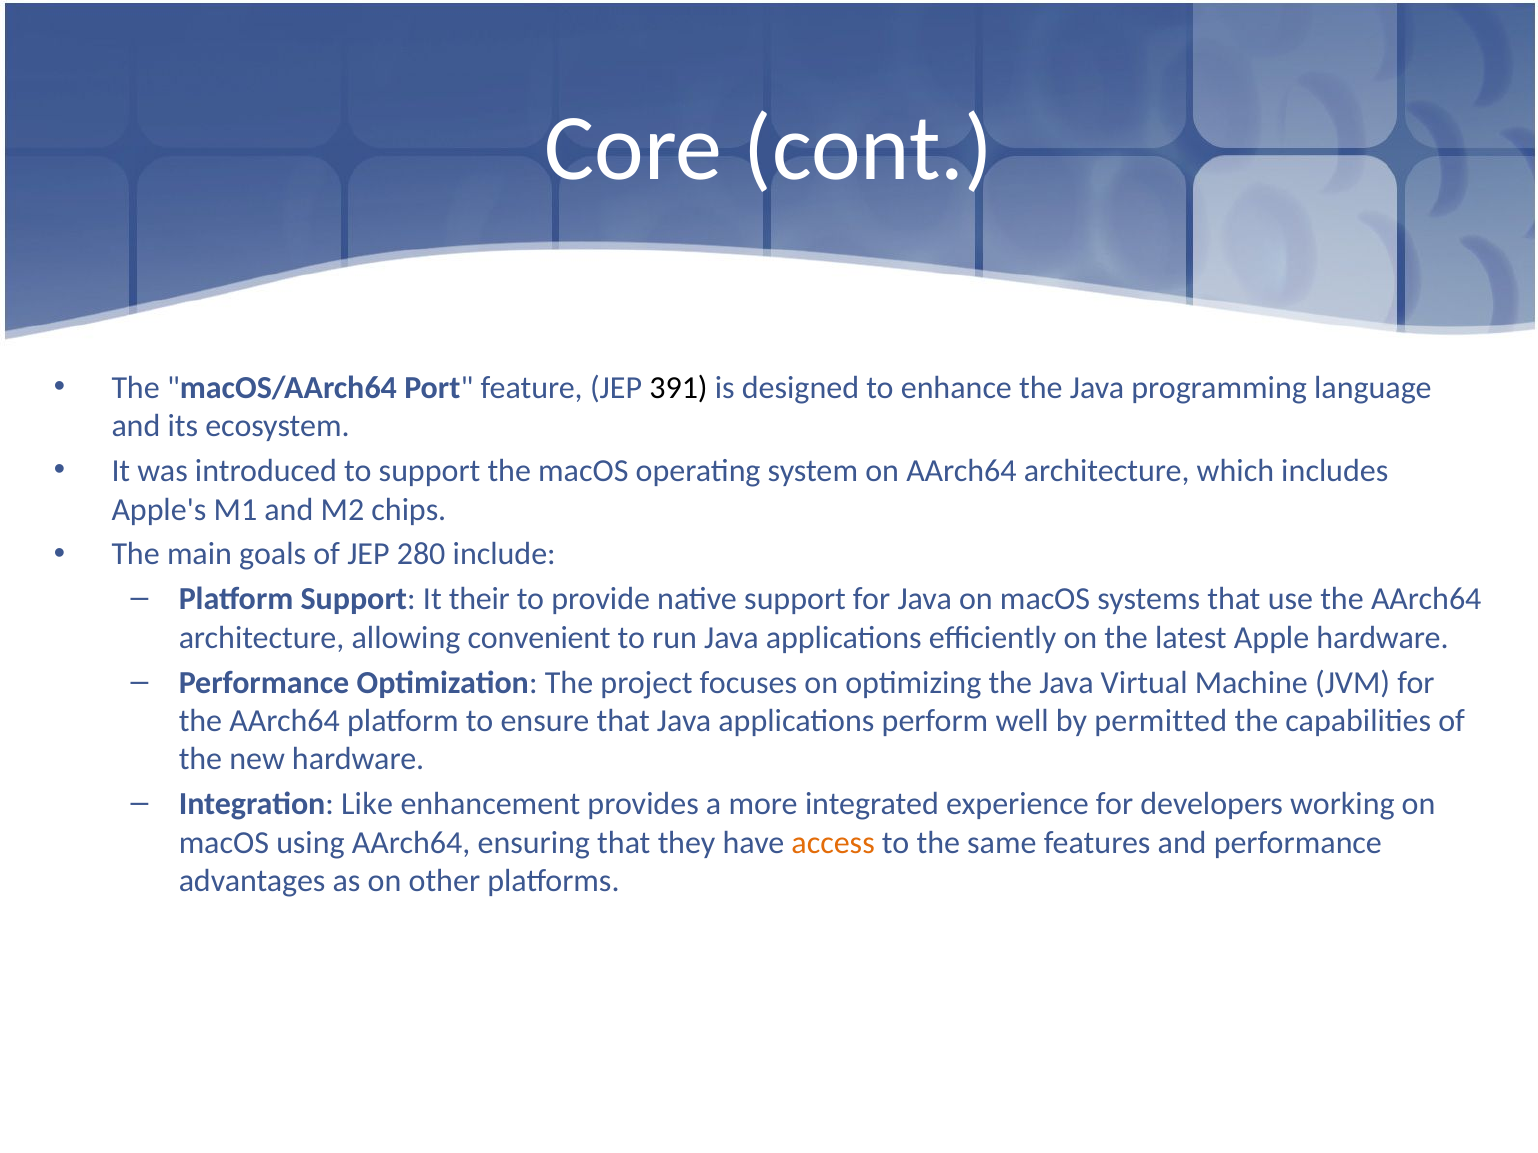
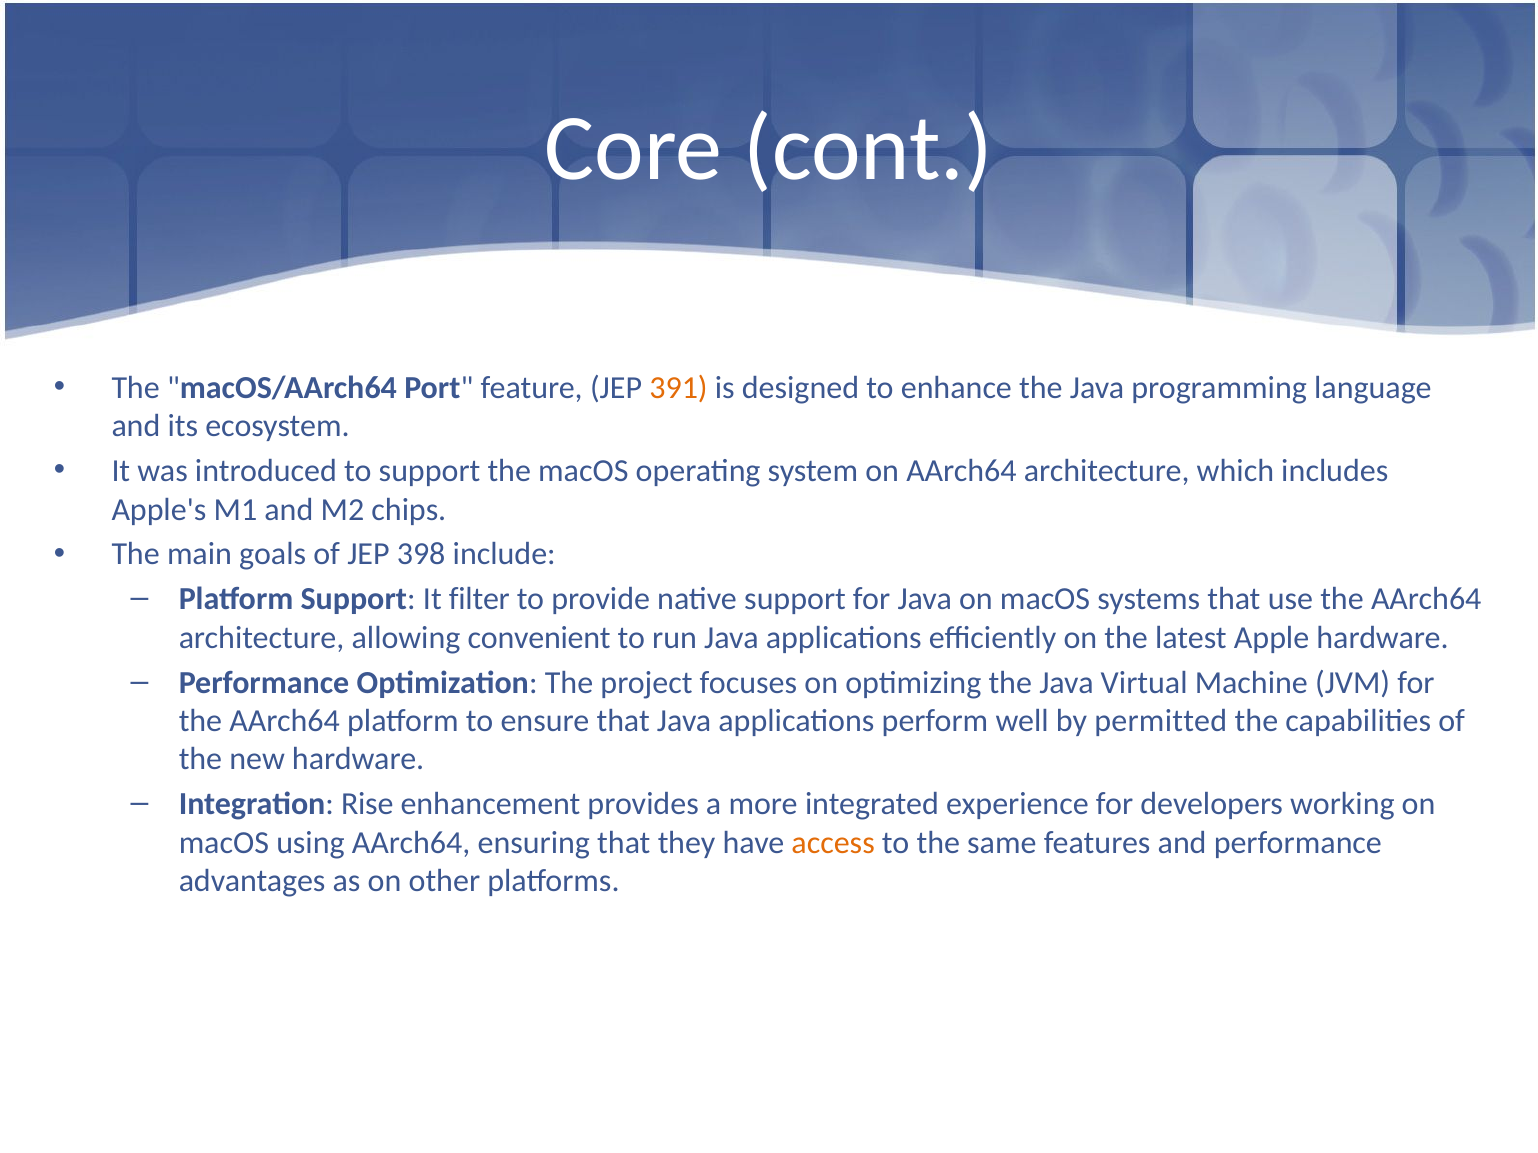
391 colour: black -> orange (679, 388)
280: 280 -> 398 (421, 555)
their: their -> filter (479, 600)
Like: Like -> Rise (367, 805)
